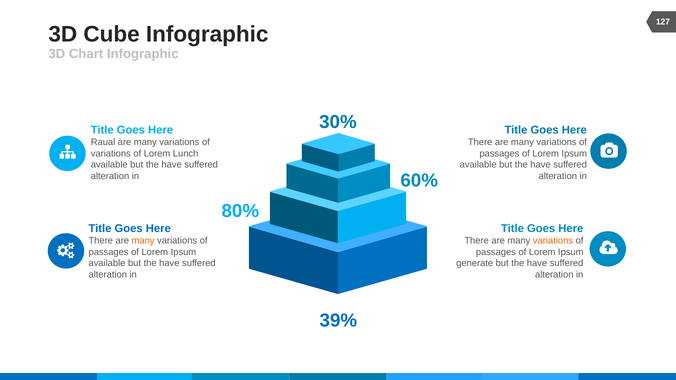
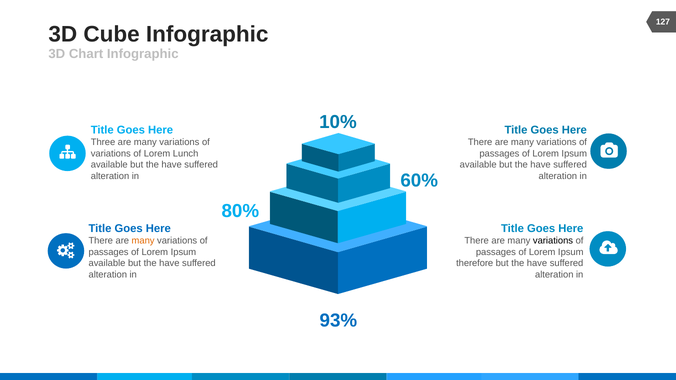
30%: 30% -> 10% (338, 122)
Raual: Raual -> Three (103, 142)
variations colour: orange -> black (553, 241)
generate: generate -> therefore (475, 264)
39%: 39% -> 93% (338, 321)
